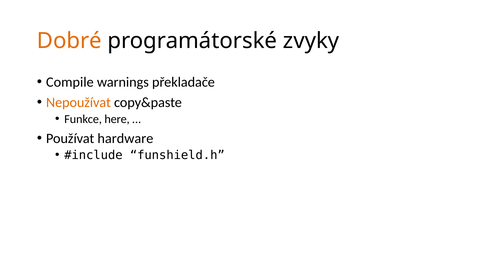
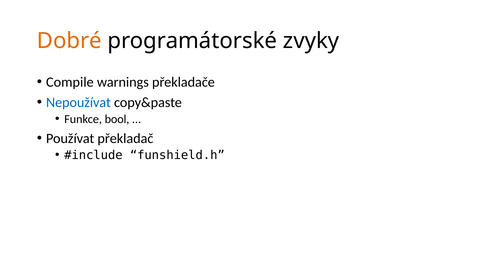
Nepoužívat colour: orange -> blue (78, 102)
here: here -> bool (117, 119)
hardware: hardware -> překladač (125, 138)
